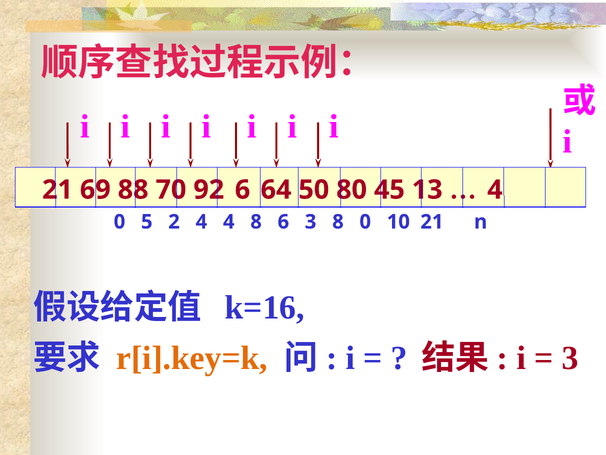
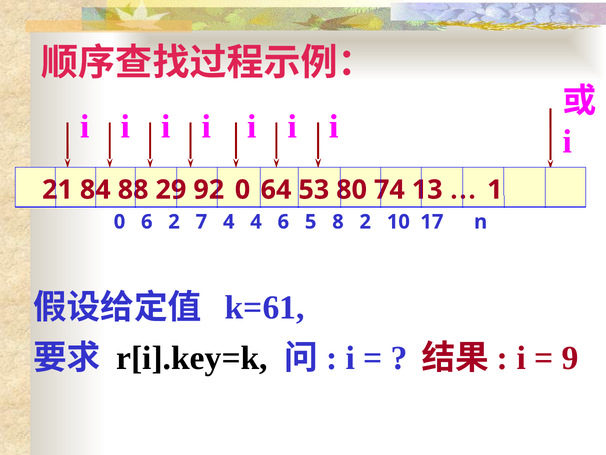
69: 69 -> 84 (95, 190)
70: 70 -> 29 (171, 190)
92 6: 6 -> 0 (243, 190)
50: 50 -> 53 (314, 190)
45: 45 -> 74 (389, 190)
4: 4 -> 1 (495, 190)
0 5: 5 -> 6 (147, 222)
2 4: 4 -> 7 (201, 222)
4 8: 8 -> 4 (256, 222)
6 3: 3 -> 5 (311, 222)
8 0: 0 -> 2 (365, 222)
10 21: 21 -> 17 (432, 222)
k=16: k=16 -> k=61 (265, 307)
r[i].key=k colour: orange -> black (192, 358)
3: 3 -> 9 (570, 358)
